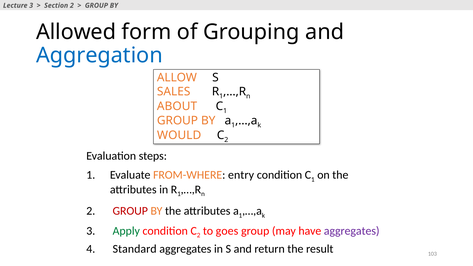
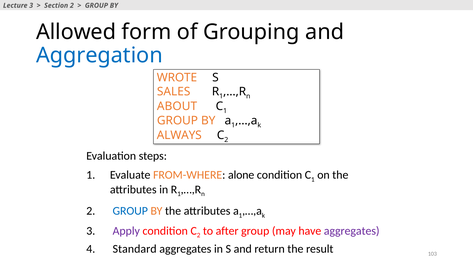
ALLOW: ALLOW -> WROTE (177, 78)
WOULD: WOULD -> ALWAYS (179, 135)
entry: entry -> alone (241, 175)
GROUP colour: red -> blue (130, 211)
Apply colour: green -> purple (126, 231)
goes: goes -> after (227, 231)
